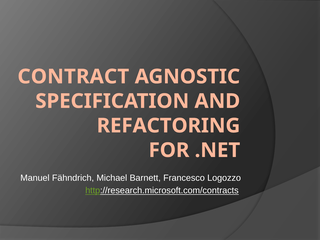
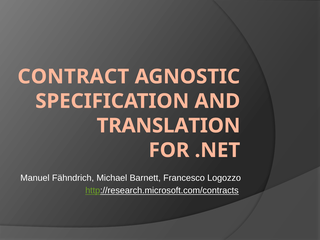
REFACTORING: REFACTORING -> TRANSLATION (169, 126)
